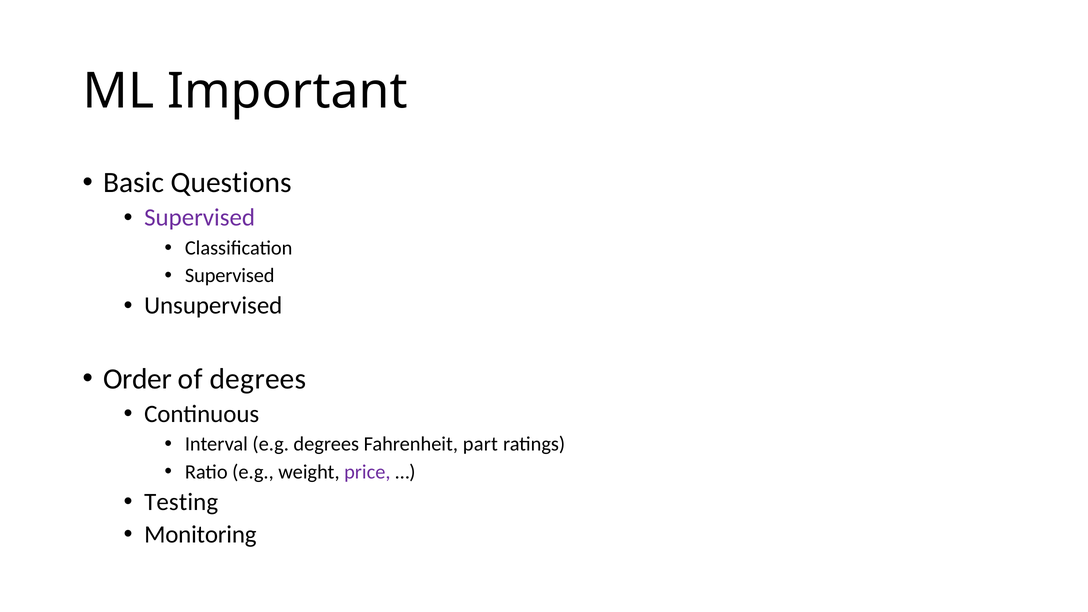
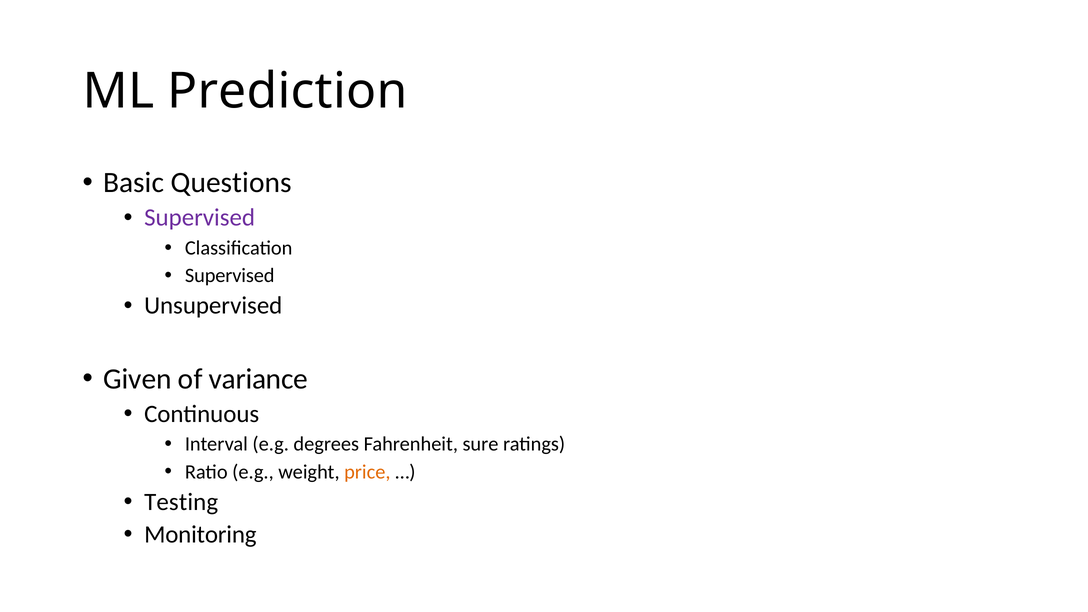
Important: Important -> Prediction (287, 91)
Order: Order -> Given (137, 379)
of degrees: degrees -> variance (258, 379)
part: part -> sure (480, 444)
price colour: purple -> orange (367, 472)
